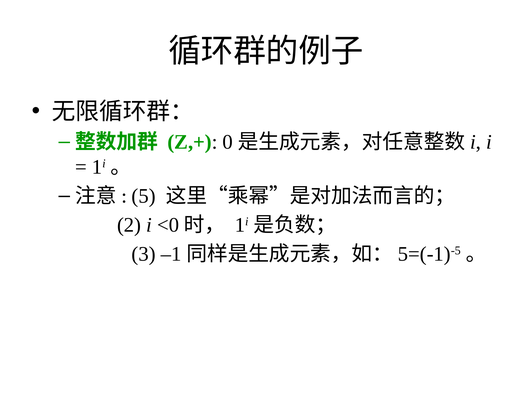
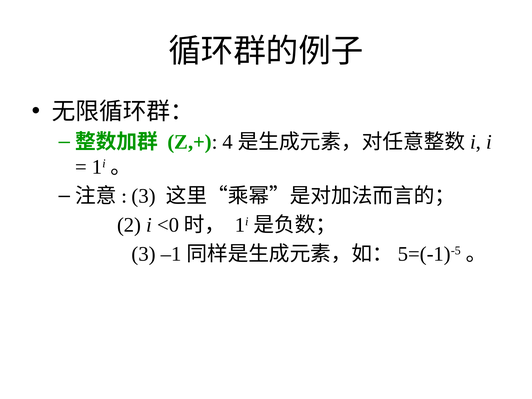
0: 0 -> 4 (228, 142)
5: 5 -> 3 (144, 196)
